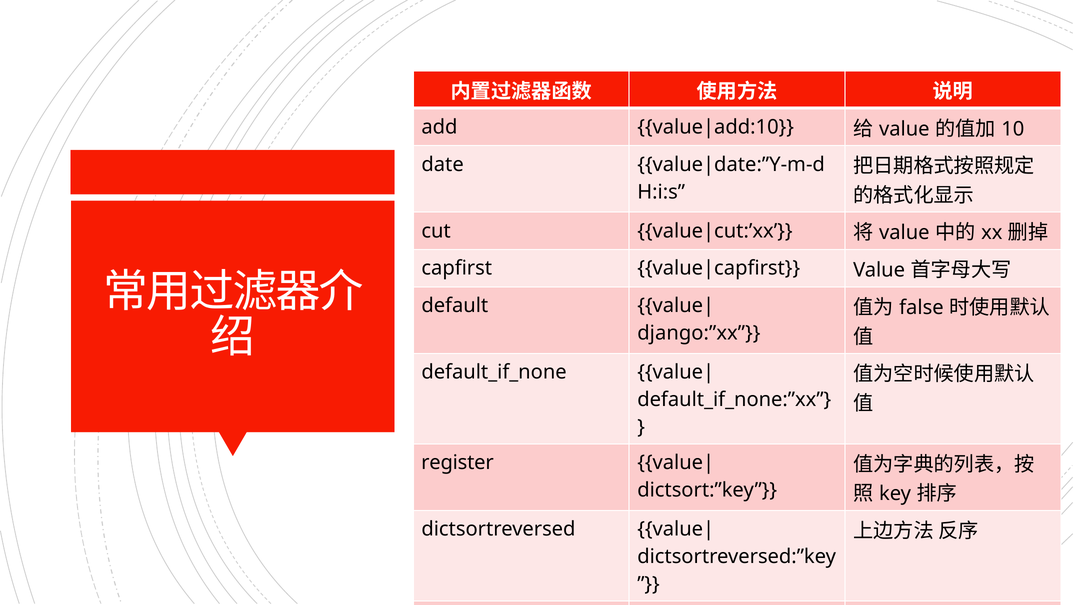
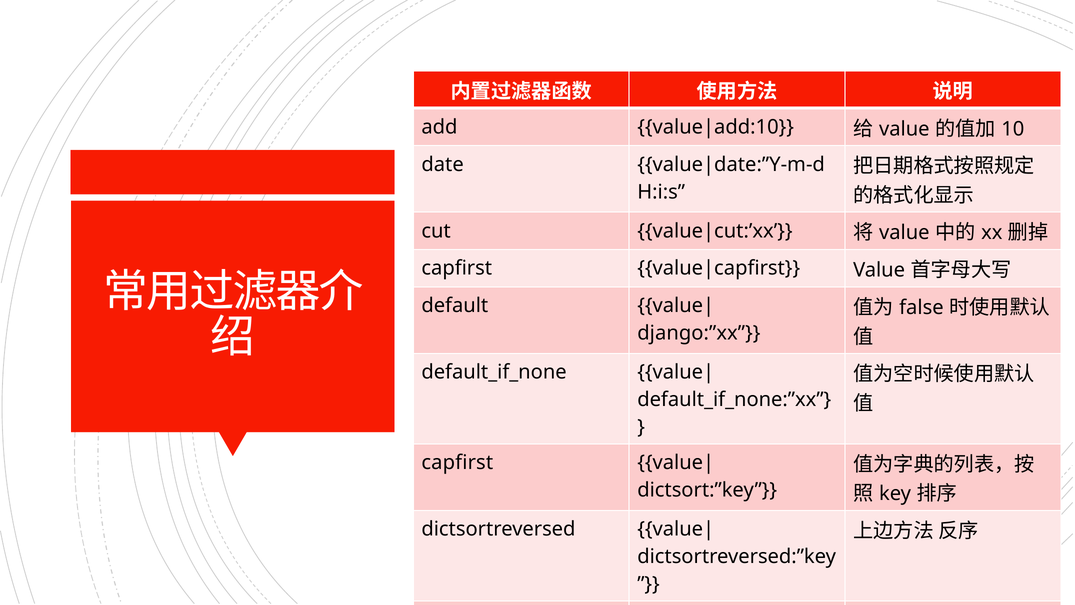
register: register -> capfirst (457, 462)
